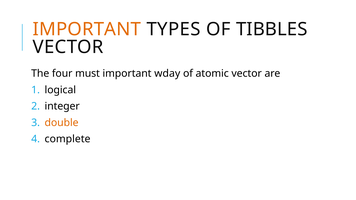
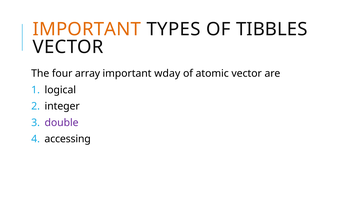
must: must -> array (88, 74)
double colour: orange -> purple (62, 123)
complete: complete -> accessing (68, 139)
